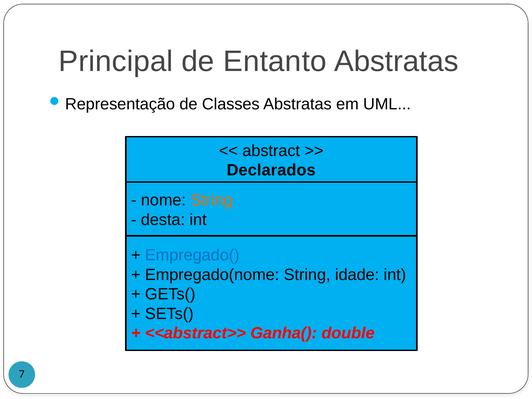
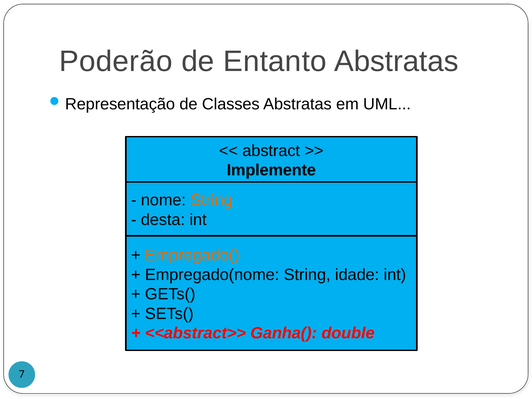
Principal: Principal -> Poderão (116, 61)
Declarados: Declarados -> Implemente (271, 170)
Empregado( colour: blue -> orange (192, 255)
